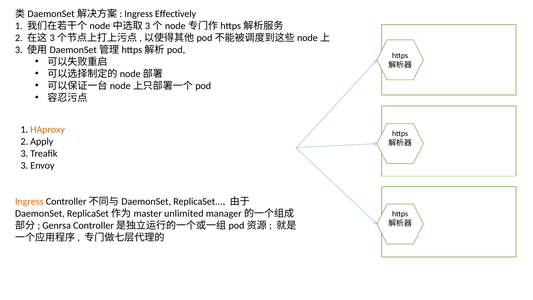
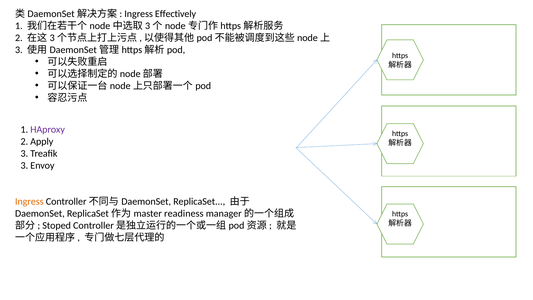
HAproxy colour: orange -> purple (48, 130)
unlimited: unlimited -> readiness (184, 213)
Genrsa: Genrsa -> Stoped (57, 225)
